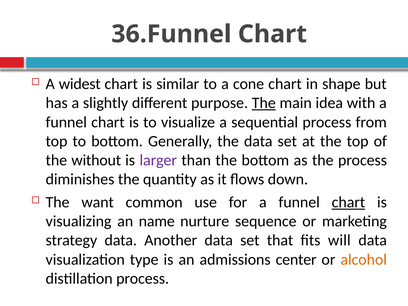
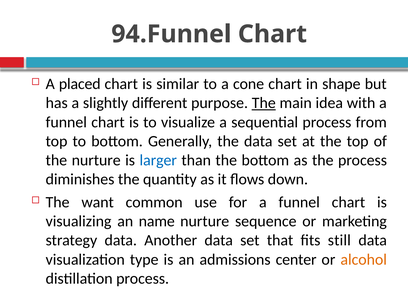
36.Funnel: 36.Funnel -> 94.Funnel (171, 34)
widest: widest -> placed (80, 84)
the without: without -> nurture (96, 160)
larger colour: purple -> blue (158, 160)
chart underline: present -> none (348, 202)
will: will -> still (339, 240)
